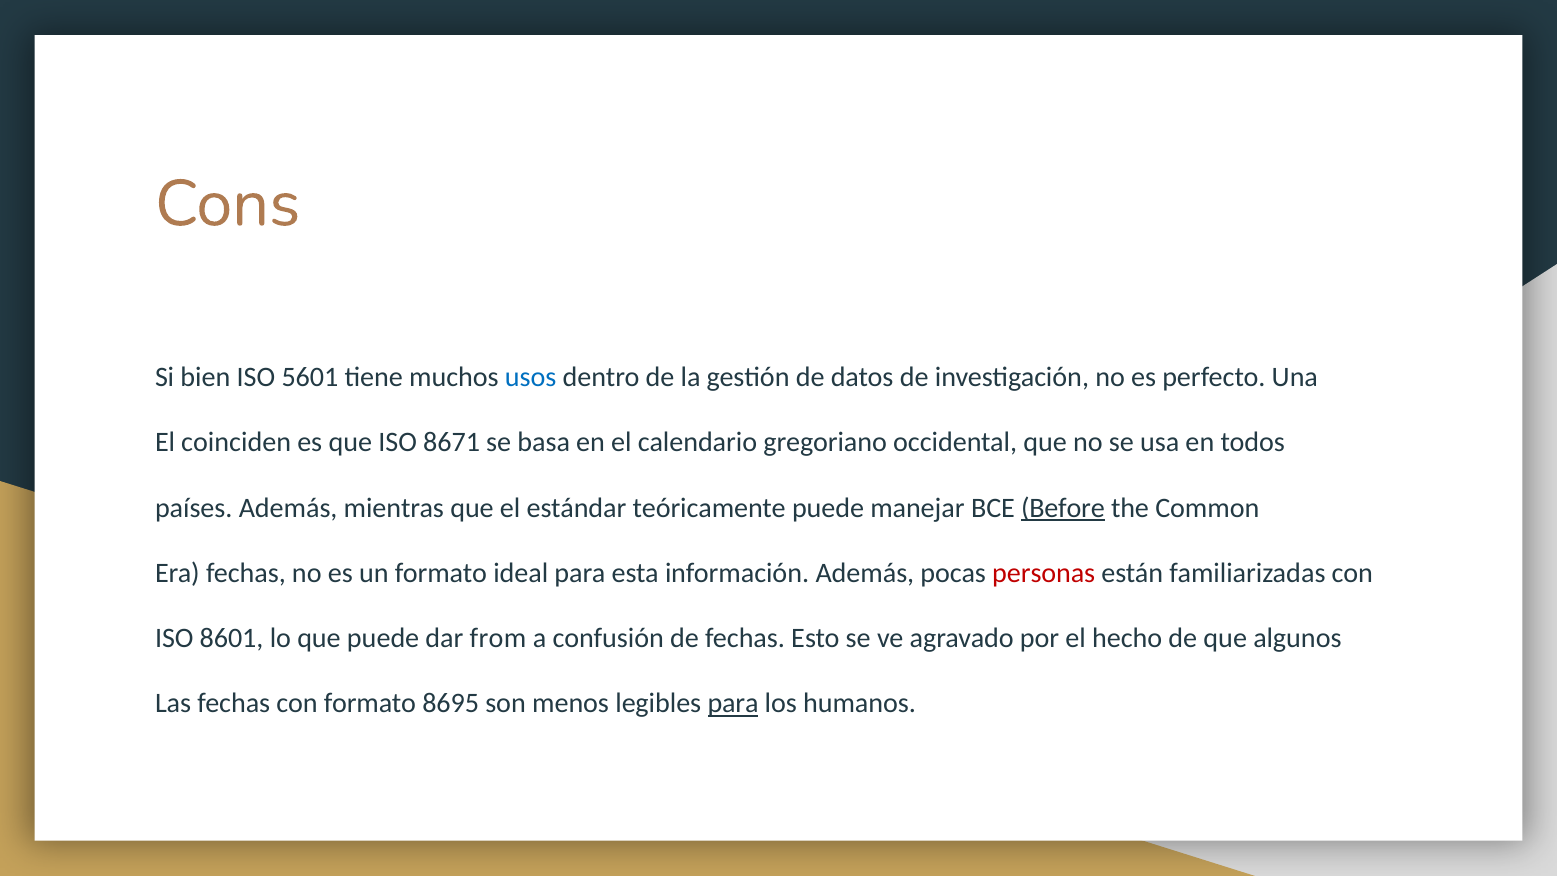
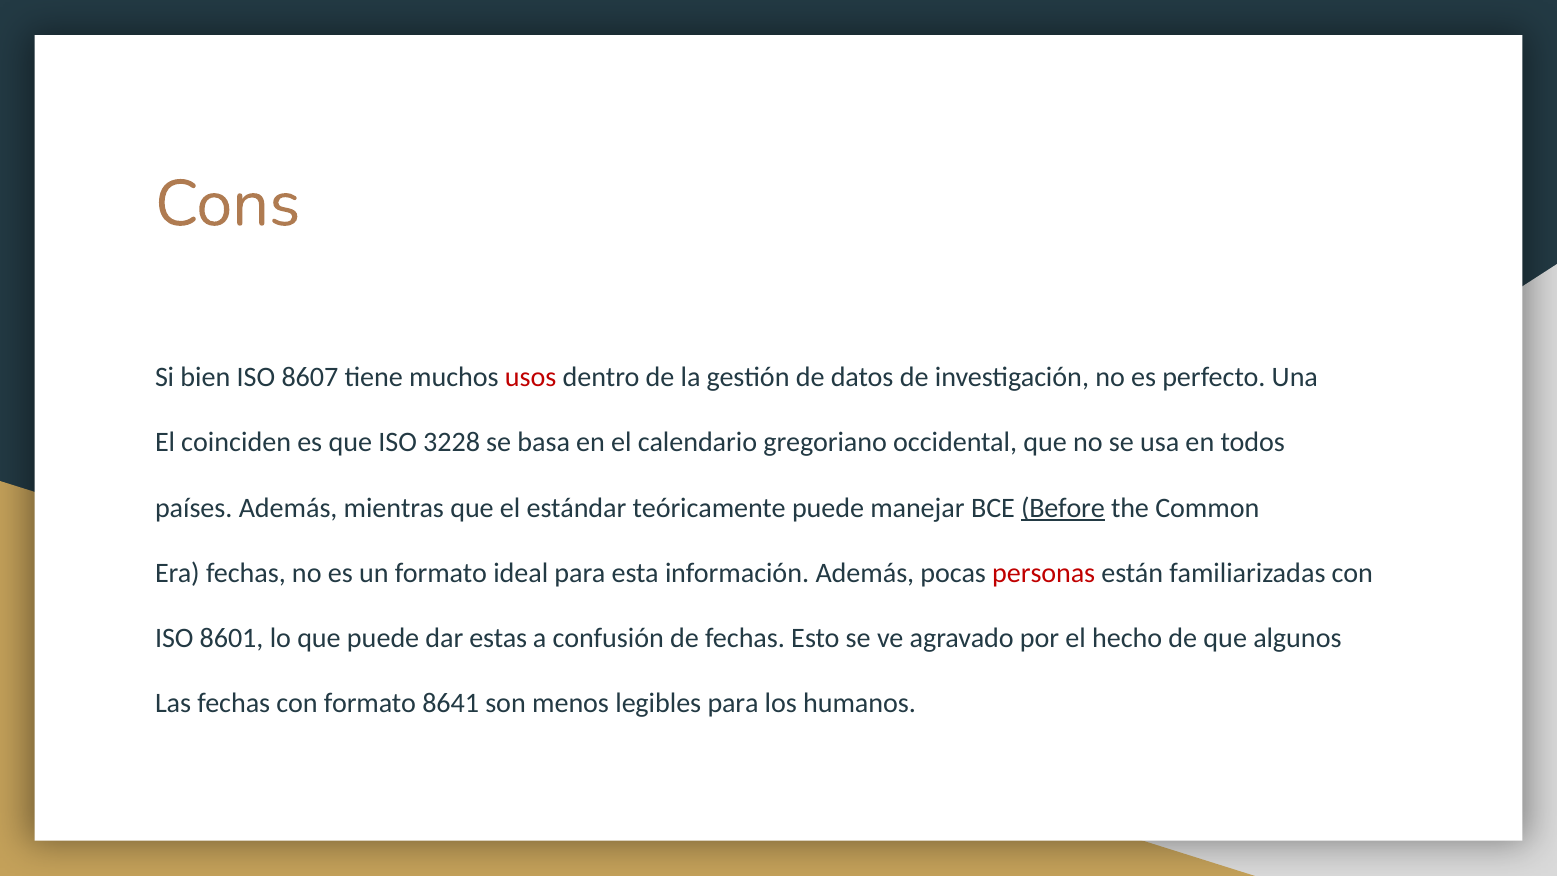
5601: 5601 -> 8607 (310, 377)
usos colour: blue -> red (531, 377)
8671: 8671 -> 3228 (452, 442)
from: from -> estas (498, 638)
8695: 8695 -> 8641 (451, 704)
para underline: present -> none (733, 704)
